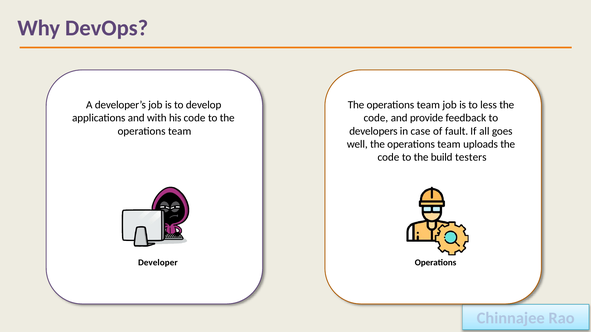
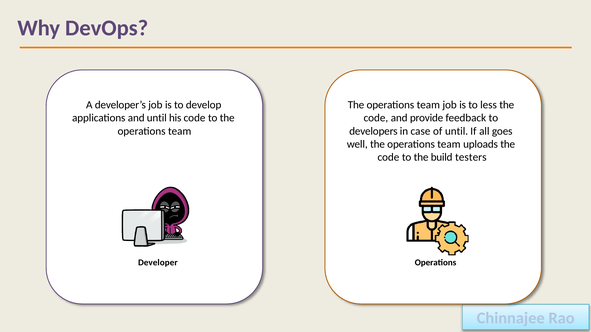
and with: with -> until (157, 118)
of fault: fault -> until (457, 131)
